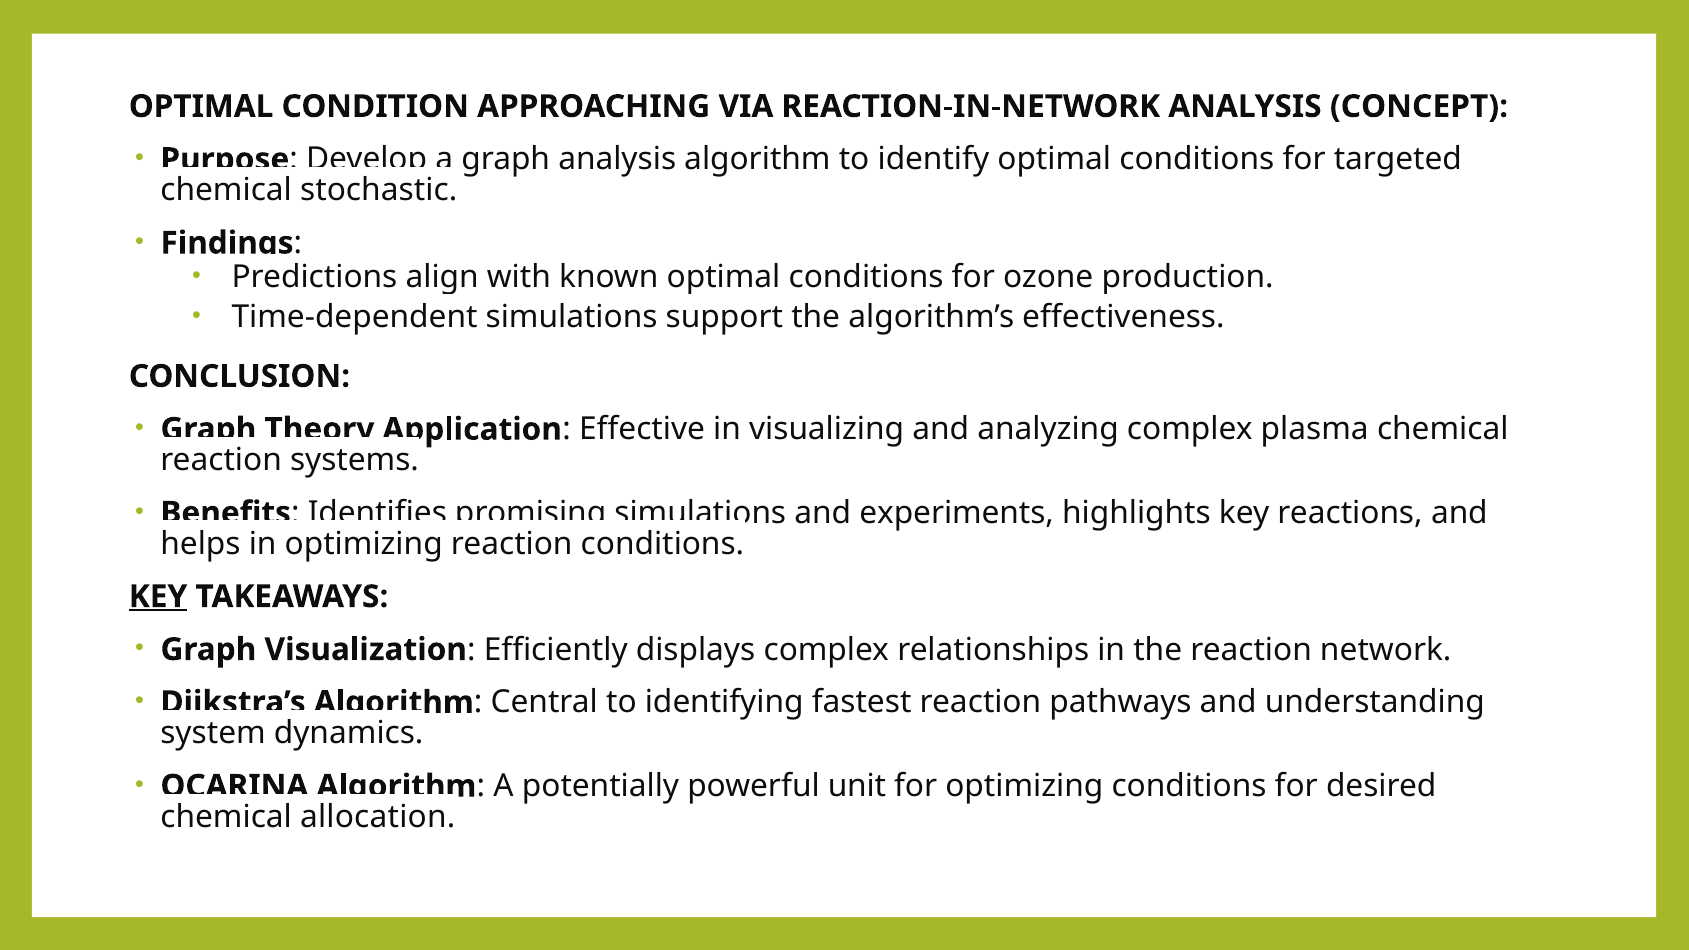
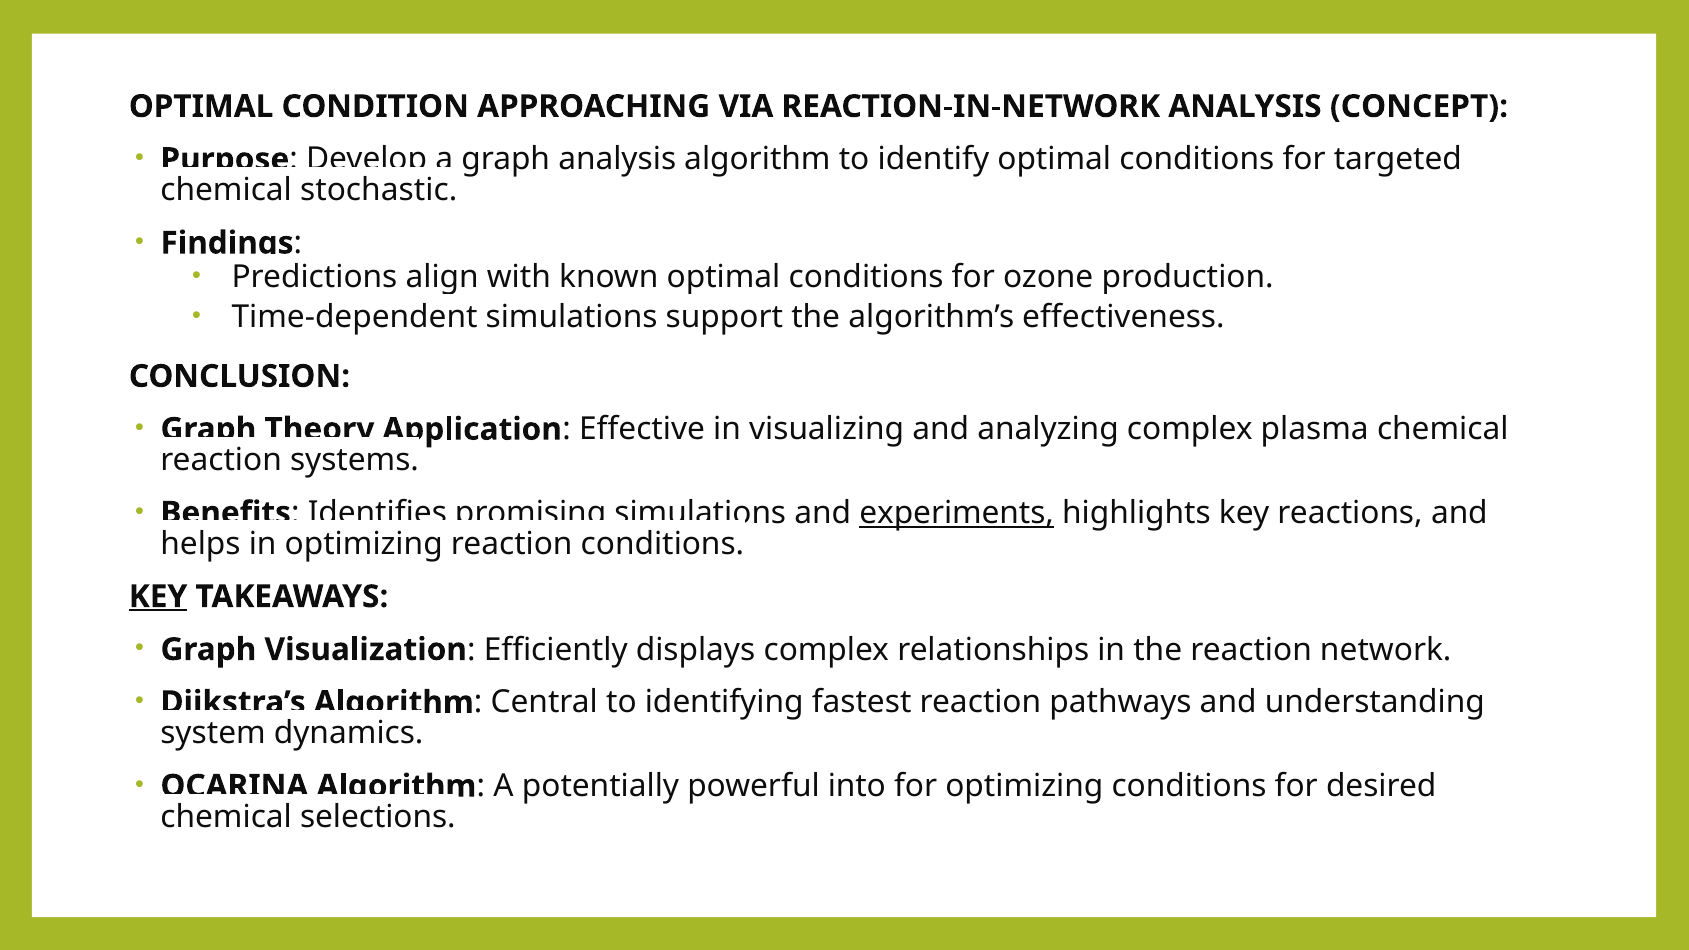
experiments underline: none -> present (957, 513)
unit: unit -> into (857, 786)
allocation: allocation -> selections (378, 817)
